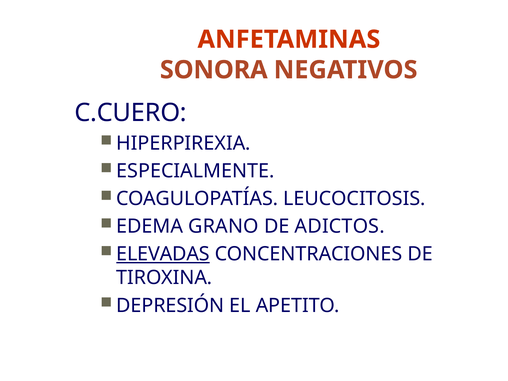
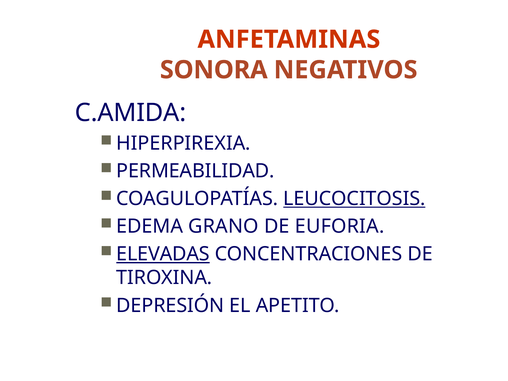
C.CUERO: C.CUERO -> C.AMIDA (131, 113)
ESPECIALMENTE: ESPECIALMENTE -> PERMEABILIDAD (195, 171)
LEUCOCITOSIS underline: none -> present (354, 199)
ADICTOS: ADICTOS -> EUFORIA (340, 226)
